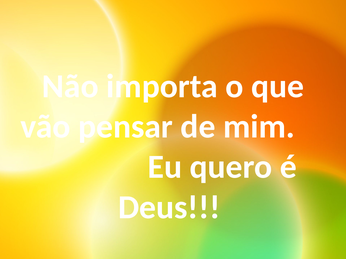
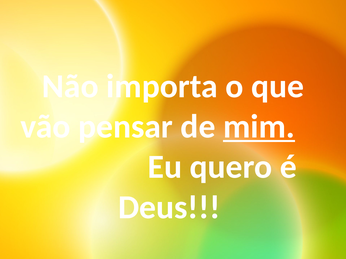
mim underline: none -> present (259, 127)
